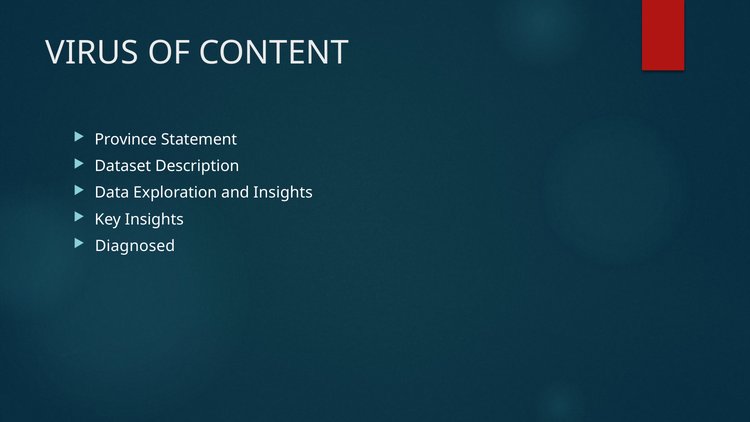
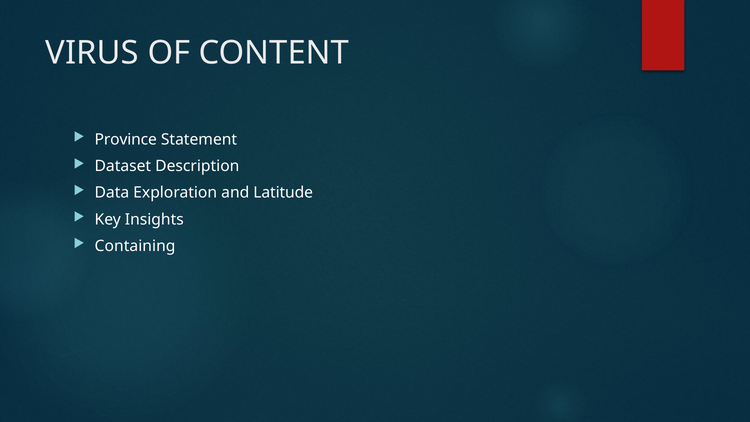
and Insights: Insights -> Latitude (283, 193)
Diagnosed: Diagnosed -> Containing (135, 246)
